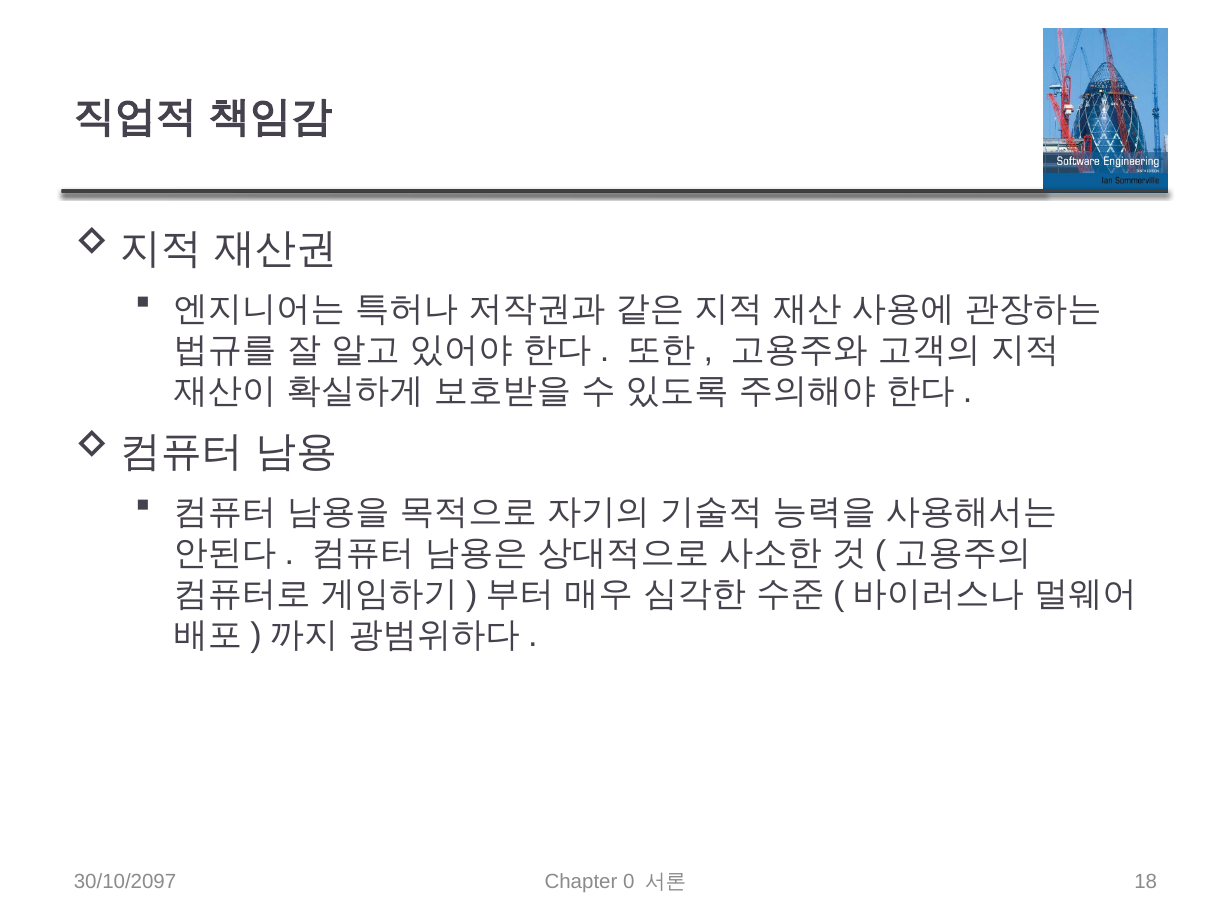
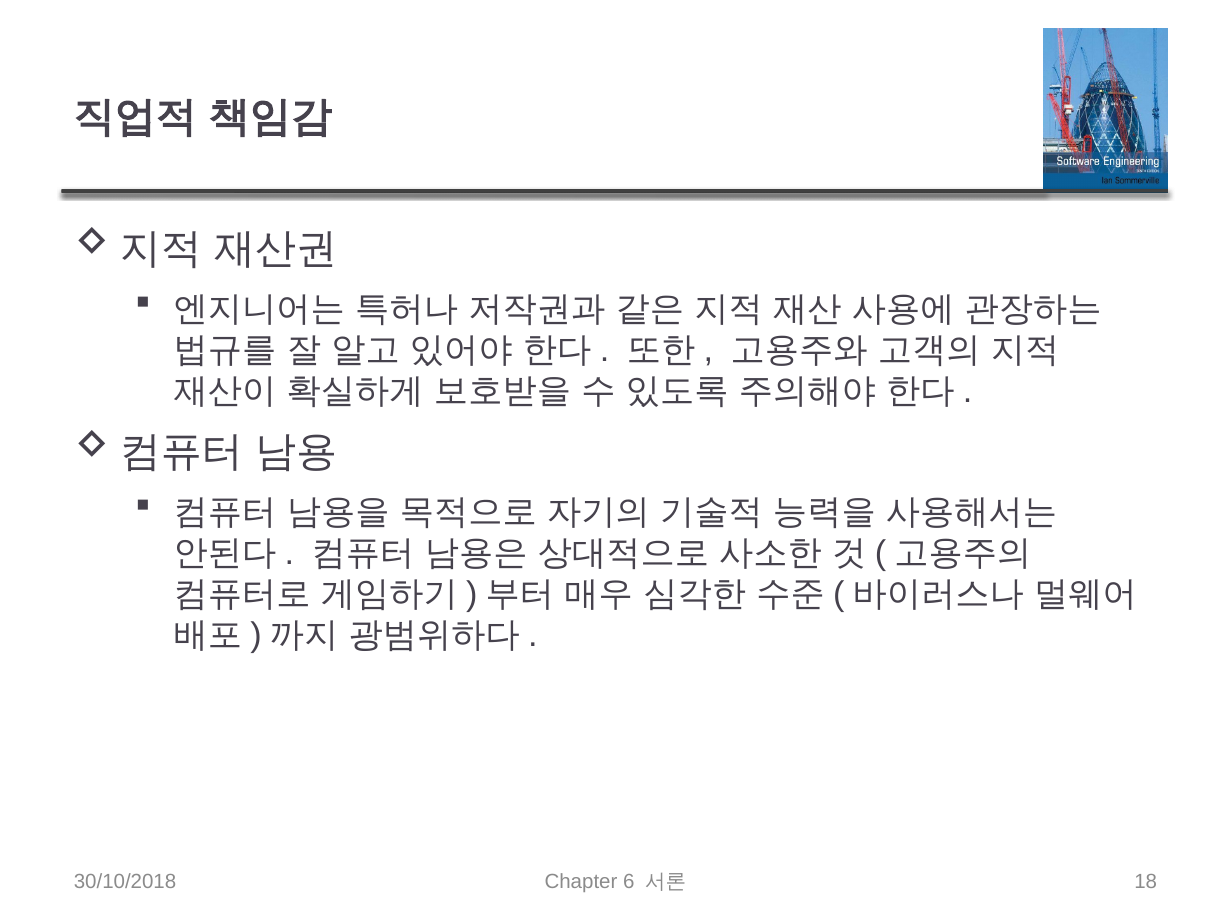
30/10/2097: 30/10/2097 -> 30/10/2018 (125, 882)
0: 0 -> 6 (629, 882)
